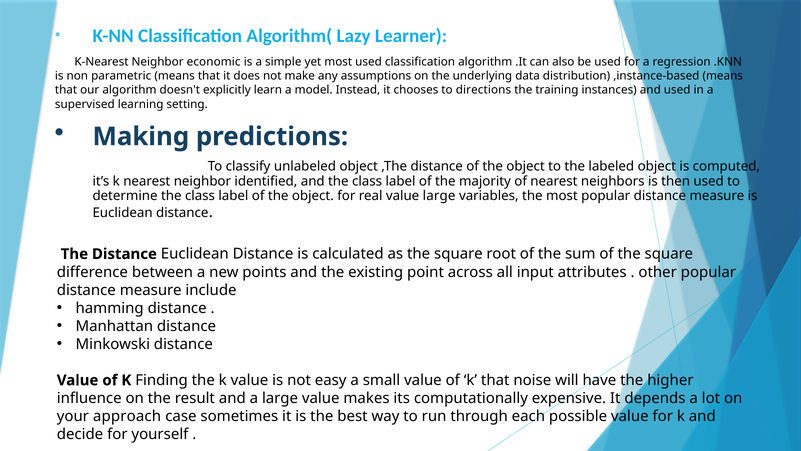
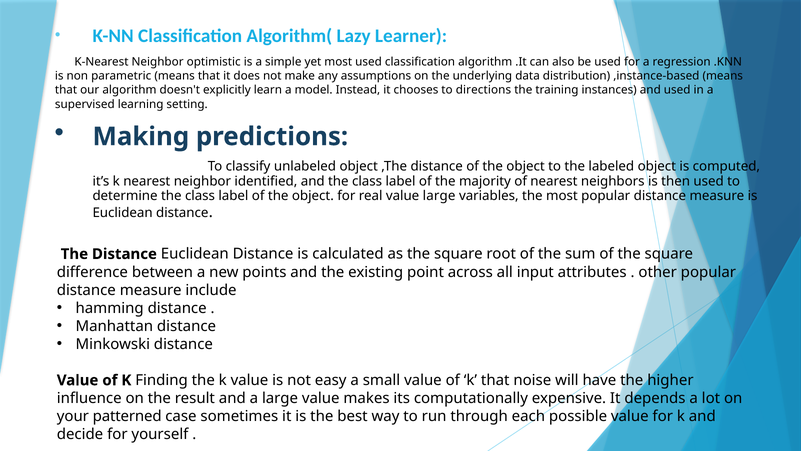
economic: economic -> optimistic (214, 62)
approach: approach -> patterned (127, 416)
